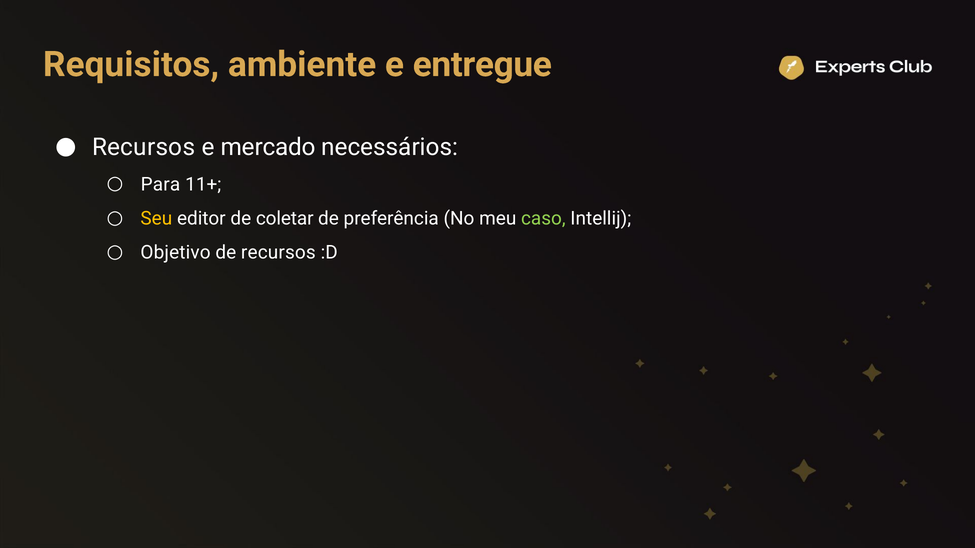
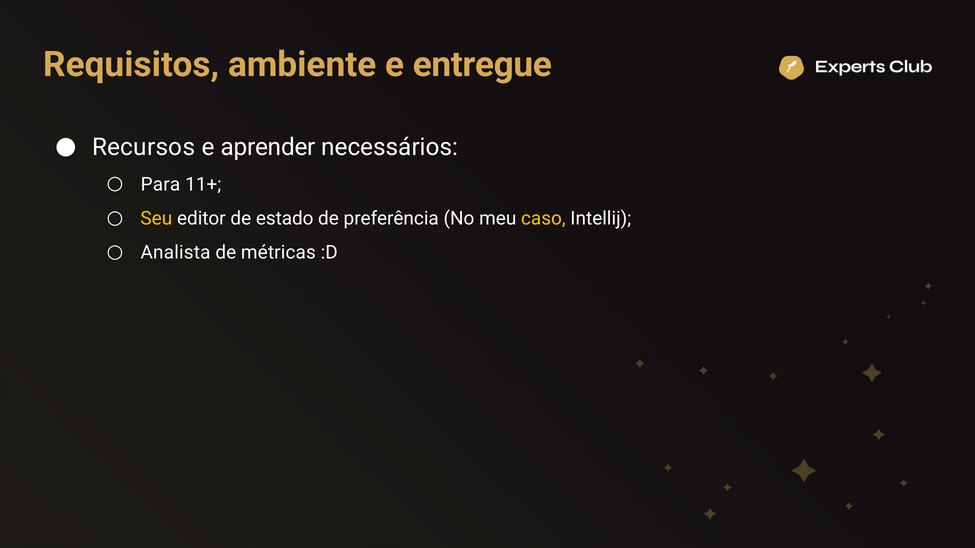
mercado: mercado -> aprender (268, 147)
coletar: coletar -> estado (285, 219)
caso colour: light green -> yellow (543, 219)
Objetivo: Objetivo -> Analista (176, 253)
de recursos: recursos -> métricas (278, 253)
